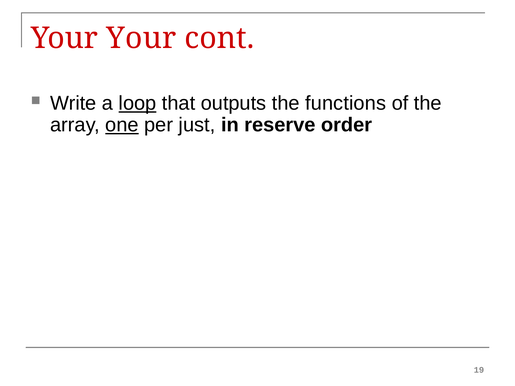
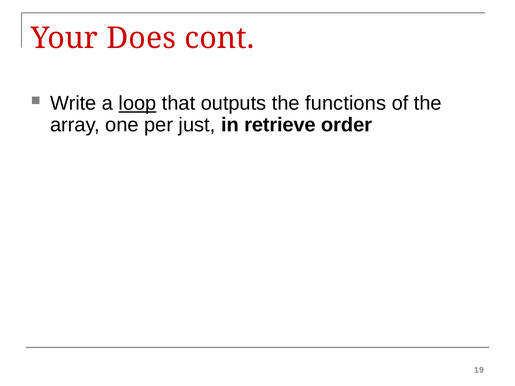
Your Your: Your -> Does (141, 38)
one underline: present -> none (122, 125)
reserve: reserve -> retrieve (280, 125)
